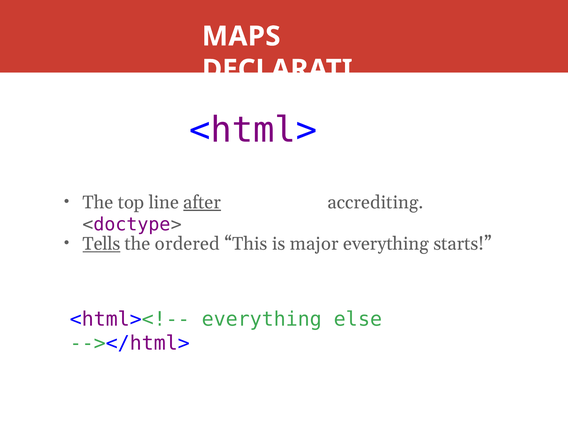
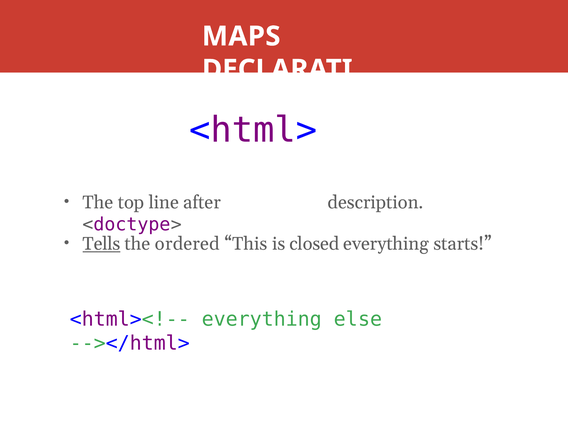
after underline: present -> none (202, 203)
accrediting: accrediting -> description (376, 203)
major: major -> closed (314, 244)
